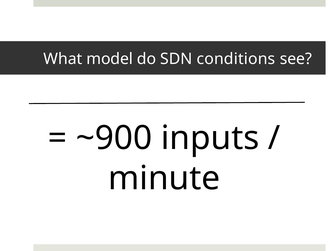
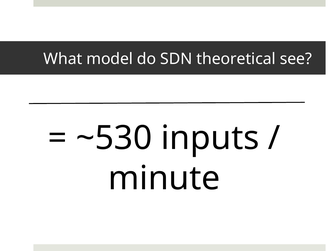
conditions: conditions -> theoretical (236, 59)
~900: ~900 -> ~530 (114, 138)
